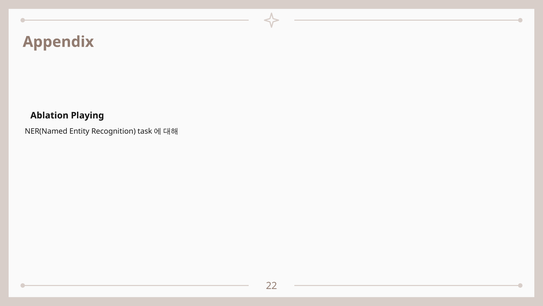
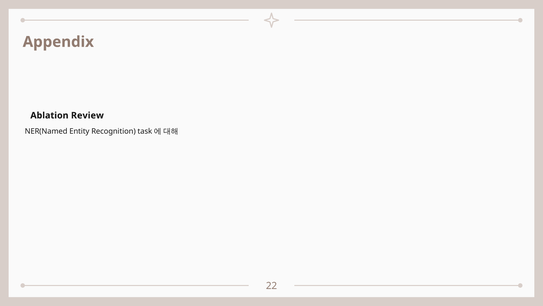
Playing: Playing -> Review (87, 115)
